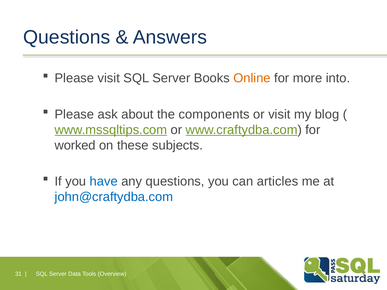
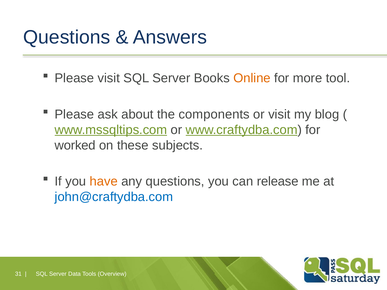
into: into -> tool (338, 78)
have colour: blue -> orange (104, 181)
articles: articles -> release (278, 181)
